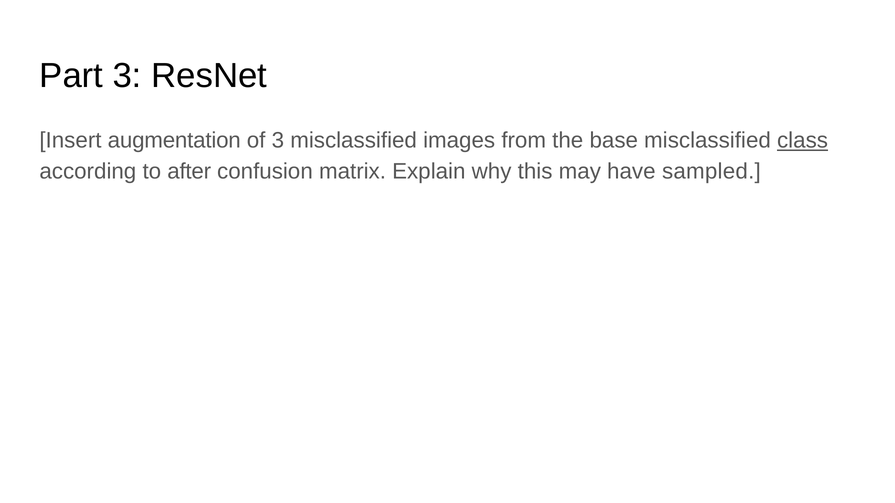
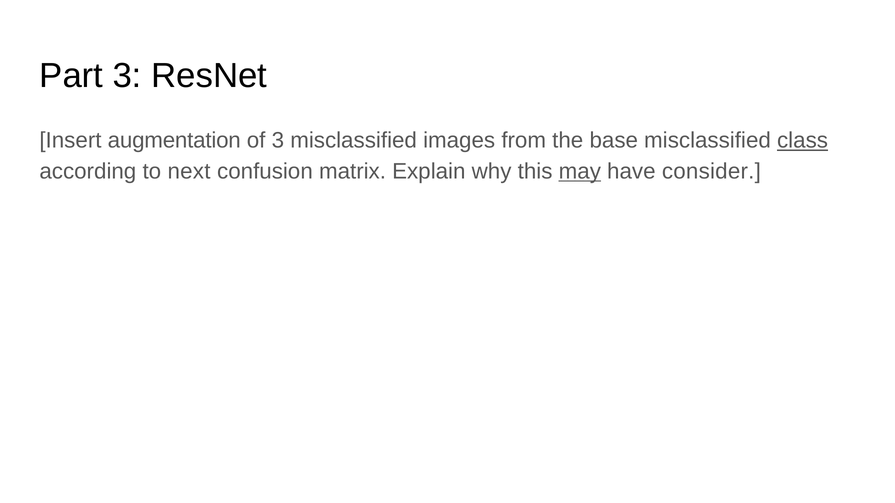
after: after -> next (189, 172)
may underline: none -> present (580, 172)
sampled: sampled -> consider (711, 172)
